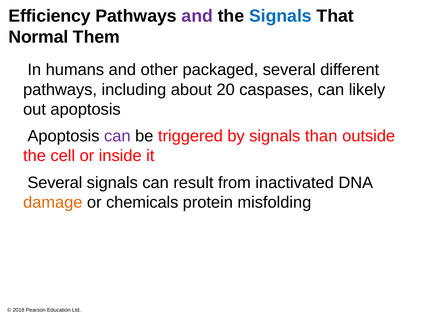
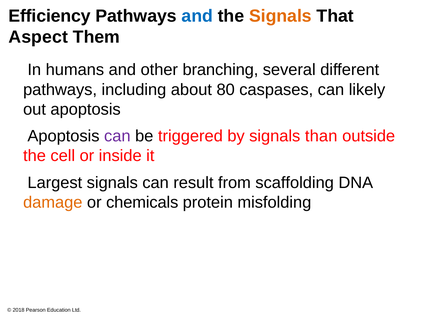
and colour: purple -> blue (197, 16)
Signals colour: blue -> orange (280, 16)
Normal: Normal -> Aspect (38, 37)
packaged: packaged -> branching (220, 70)
20: 20 -> 80 (226, 90)
Several: Several -> Largest (55, 183)
inactivated: inactivated -> scaffolding (295, 183)
